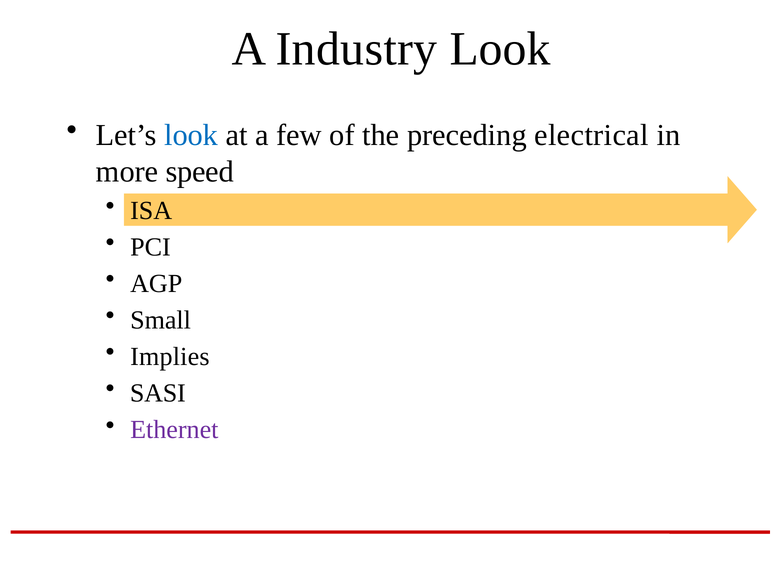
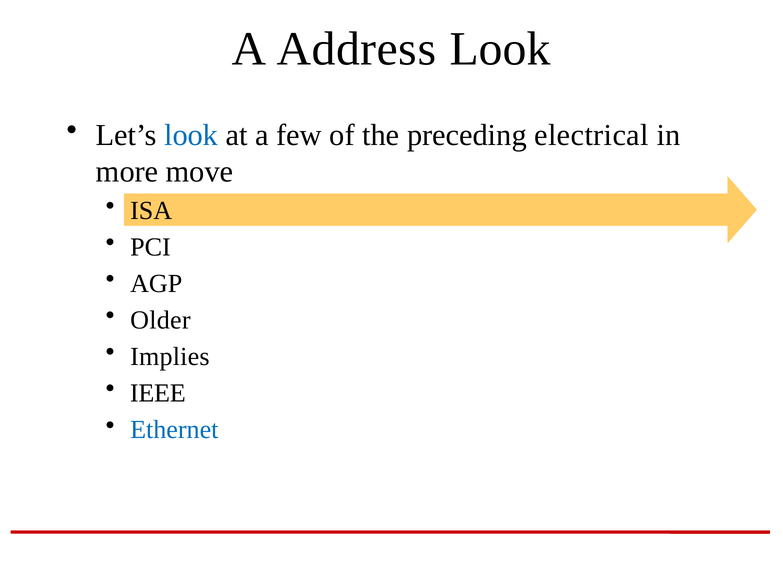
Industry: Industry -> Address (356, 49)
speed: speed -> move (200, 172)
Small: Small -> Older (160, 320)
SASI: SASI -> IEEE (158, 393)
Ethernet colour: purple -> blue (174, 430)
